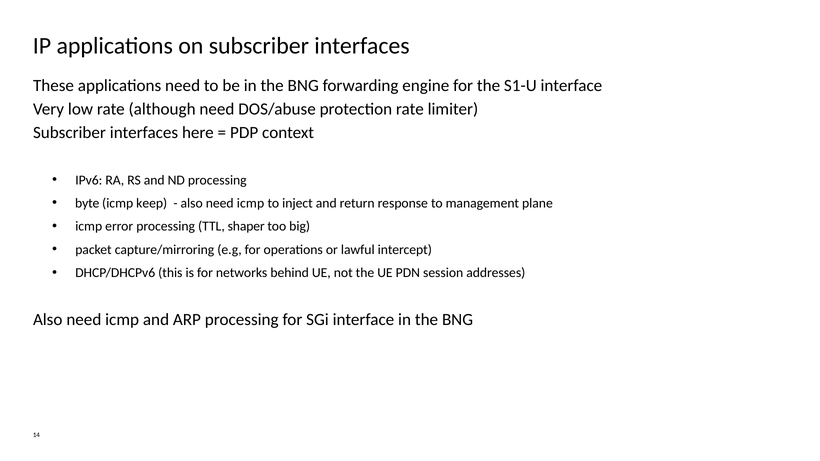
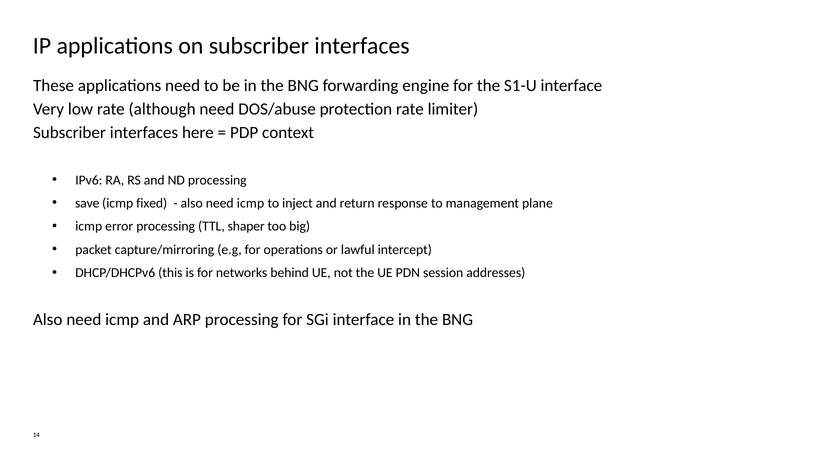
byte: byte -> save (87, 203)
keep: keep -> fixed (152, 203)
